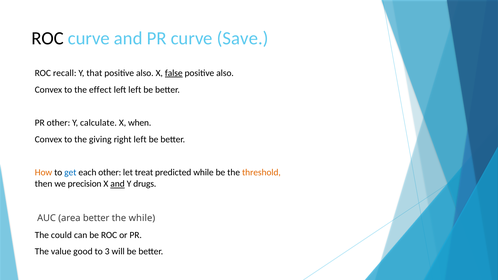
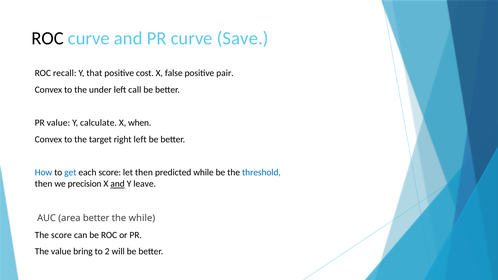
also: also -> cost (145, 73)
false underline: present -> none (174, 73)
also: also -> pair (225, 73)
effect: effect -> under (100, 90)
left left: left -> call (135, 90)
PR other: other -> value (58, 123)
giving: giving -> target (100, 139)
How colour: orange -> blue (43, 173)
each other: other -> score (110, 173)
let treat: treat -> then (144, 173)
threshold colour: orange -> blue (261, 173)
drugs: drugs -> leave (145, 184)
The could: could -> score (61, 235)
good: good -> bring (83, 252)
3: 3 -> 2 (107, 252)
